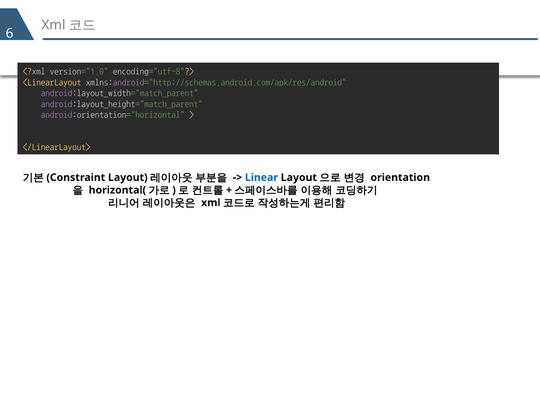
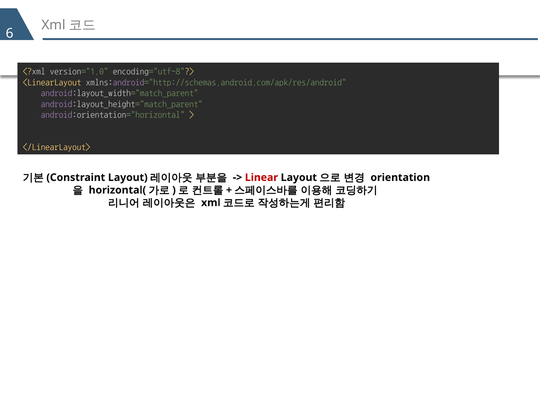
Linear colour: blue -> red (261, 177)
